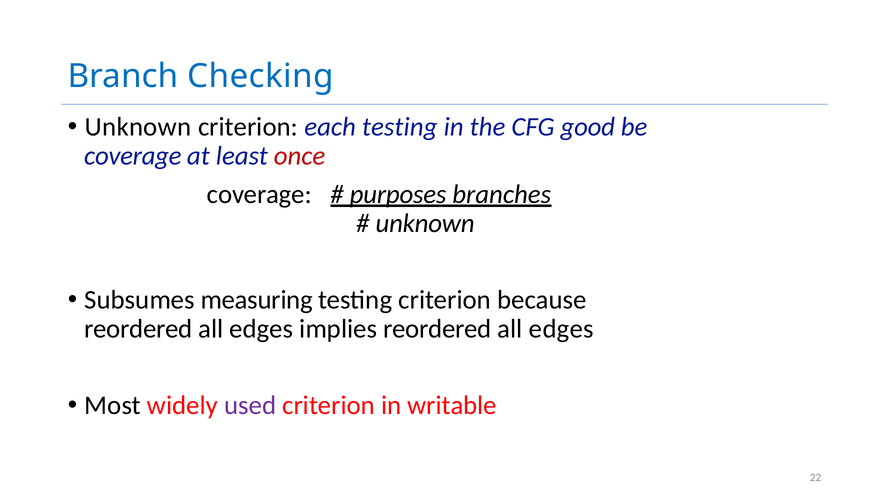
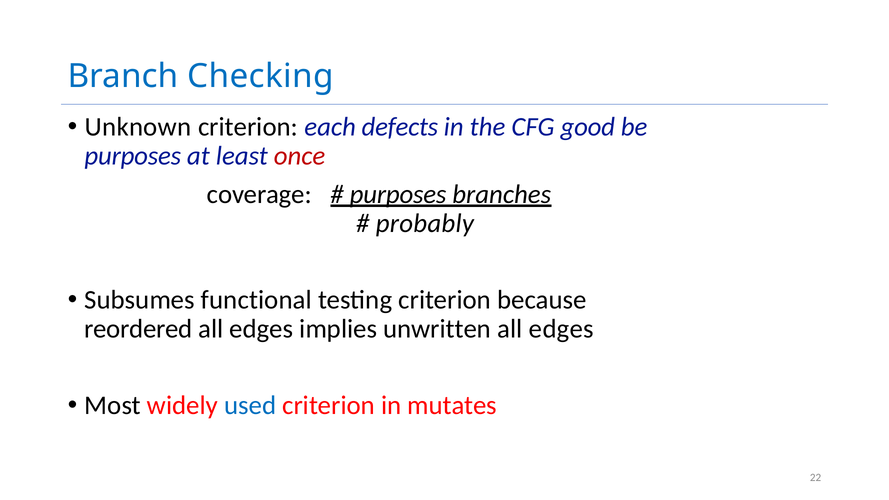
each testing: testing -> defects (400, 127)
coverage: coverage -> purposes (133, 156)
unknown: unknown -> probably (425, 223)
measuring: measuring -> functional (256, 300)
implies reordered: reordered -> unwritten (437, 329)
used colour: purple -> blue (250, 405)
writable: writable -> mutates (452, 405)
